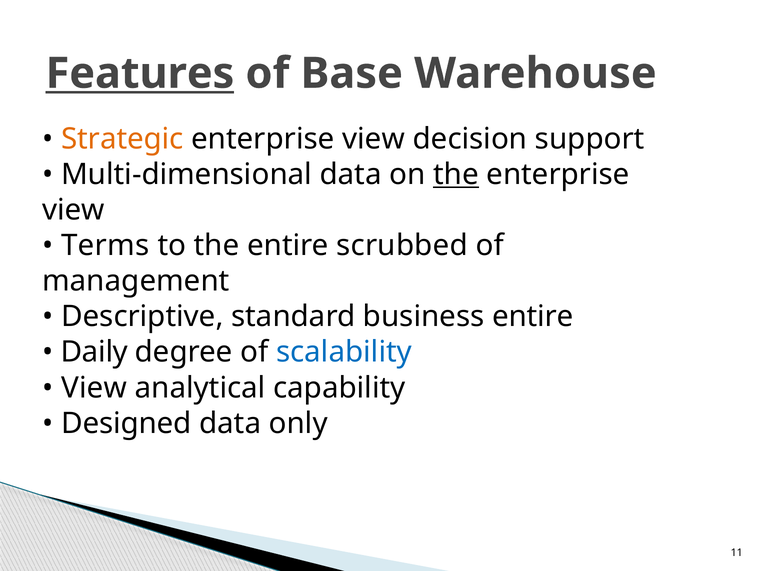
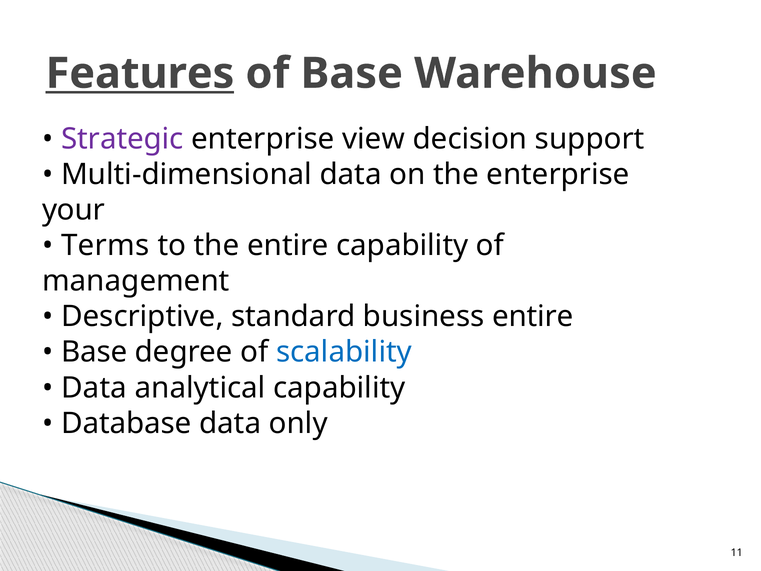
Strategic colour: orange -> purple (122, 139)
the underline: present -> none (456, 174)
view: view -> your (74, 210)
entire scrubbed: scrubbed -> capability (402, 245)
Daily: Daily -> Base (94, 352)
View: View -> Data (94, 388)
Designed: Designed -> Database (126, 423)
